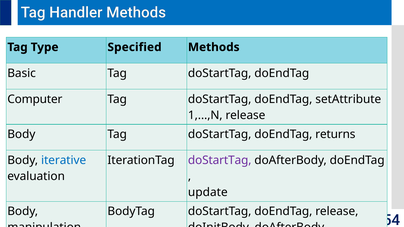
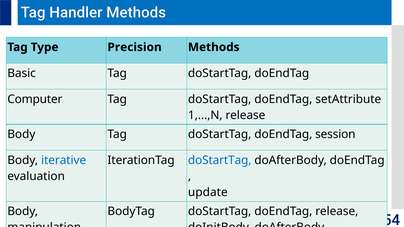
Specified: Specified -> Precision (135, 47)
returns: returns -> session (335, 134)
doStartTag colour: purple -> blue (220, 160)
